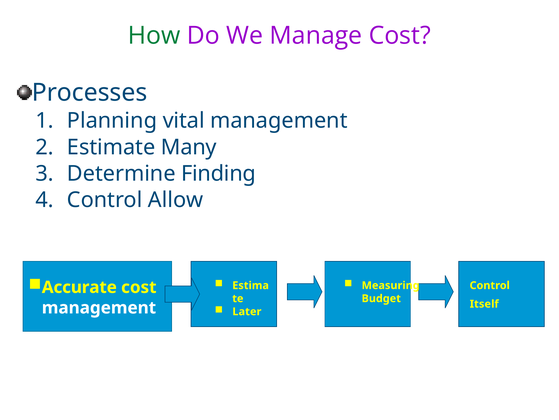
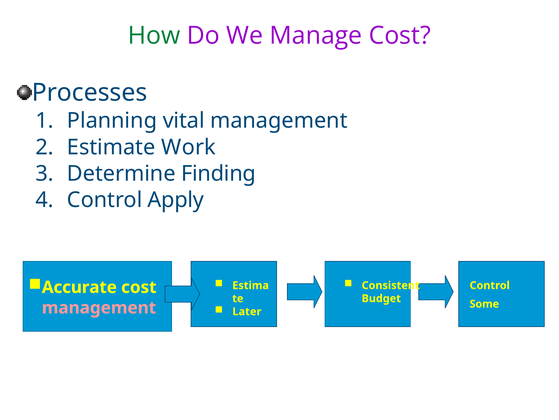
Many: Many -> Work (189, 147)
Allow: Allow -> Apply (176, 200)
Measuring: Measuring -> Consistent (391, 285)
Itself: Itself -> Some (484, 303)
management colour: white -> pink (99, 307)
